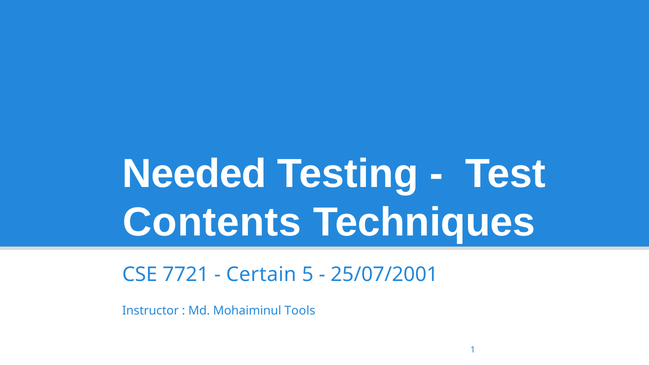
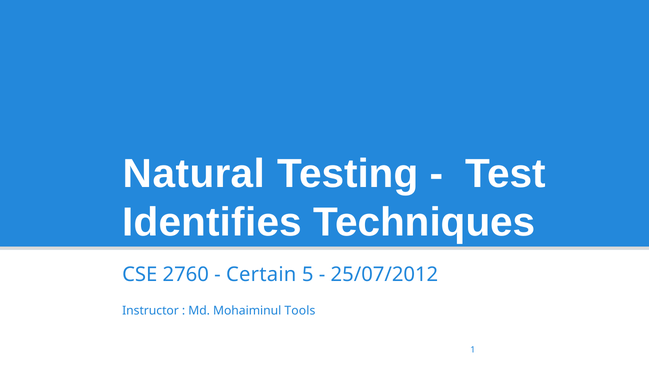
Needed: Needed -> Natural (194, 174)
Contents: Contents -> Identifies (212, 223)
7721: 7721 -> 2760 (186, 275)
25/07/2001: 25/07/2001 -> 25/07/2012 (384, 275)
